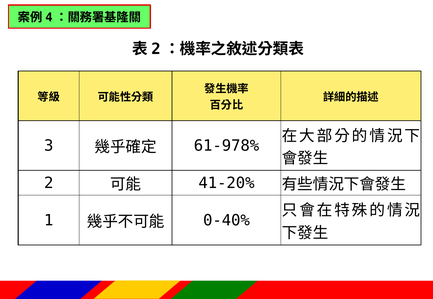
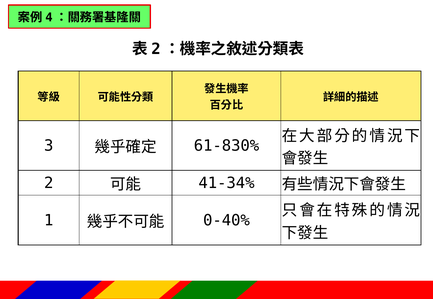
61-978%: 61-978% -> 61-830% (226, 146)
41-20%: 41-20% -> 41-34% (227, 184)
